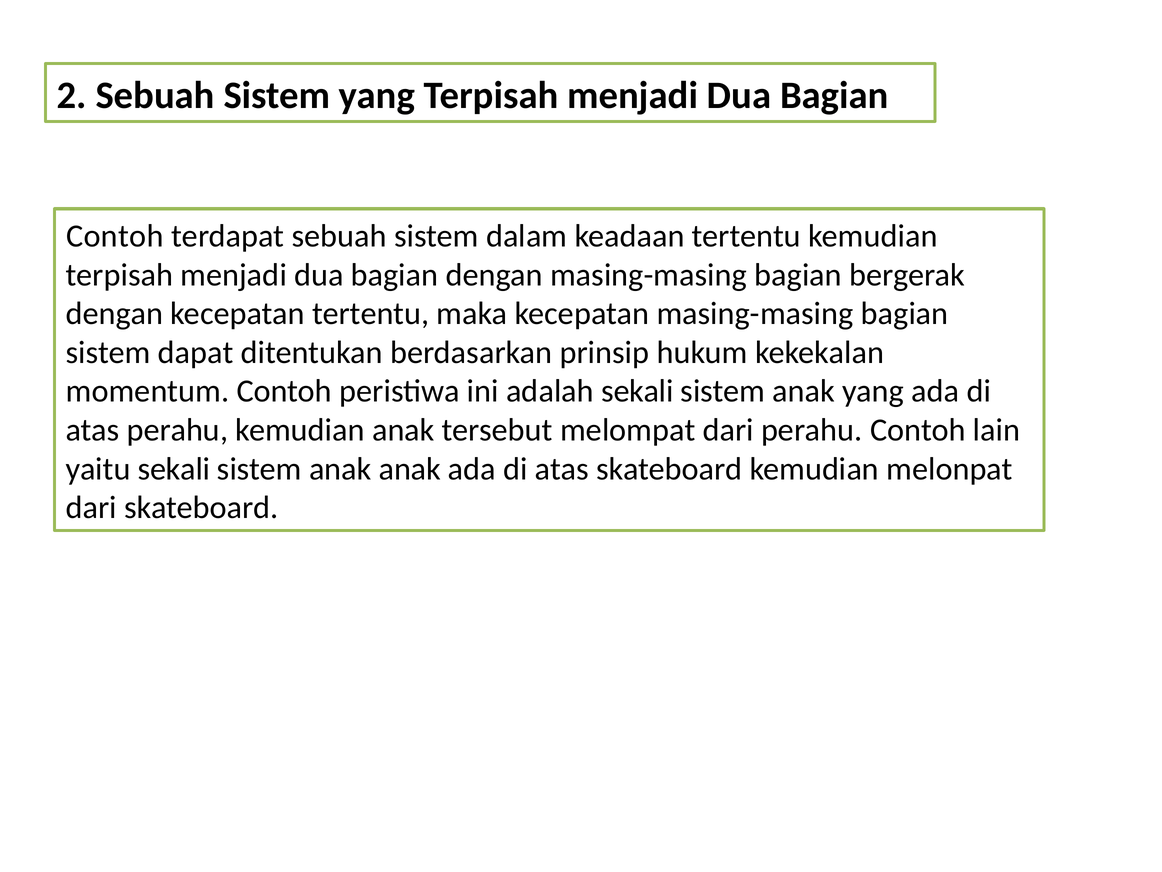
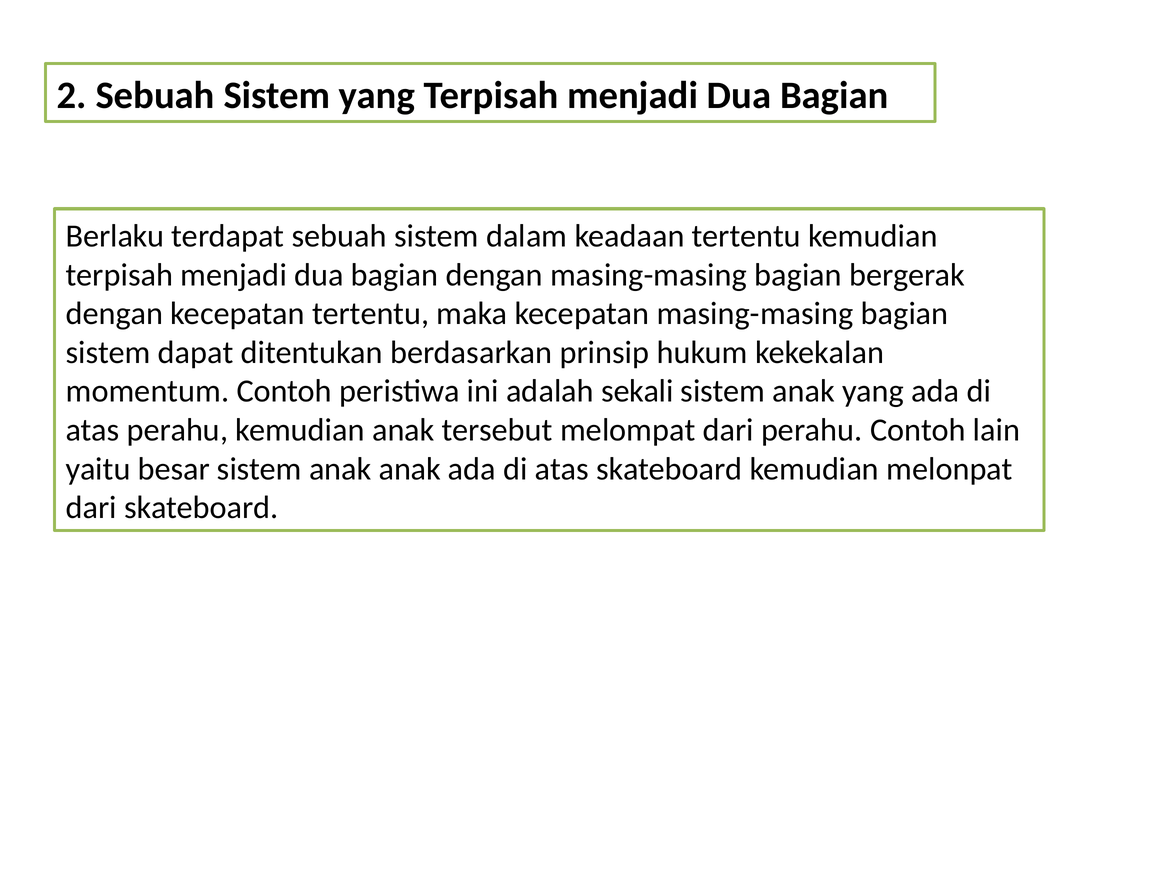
Contoh: Contoh -> Berlaku (115, 236)
yaitu sekali: sekali -> besar (174, 469)
